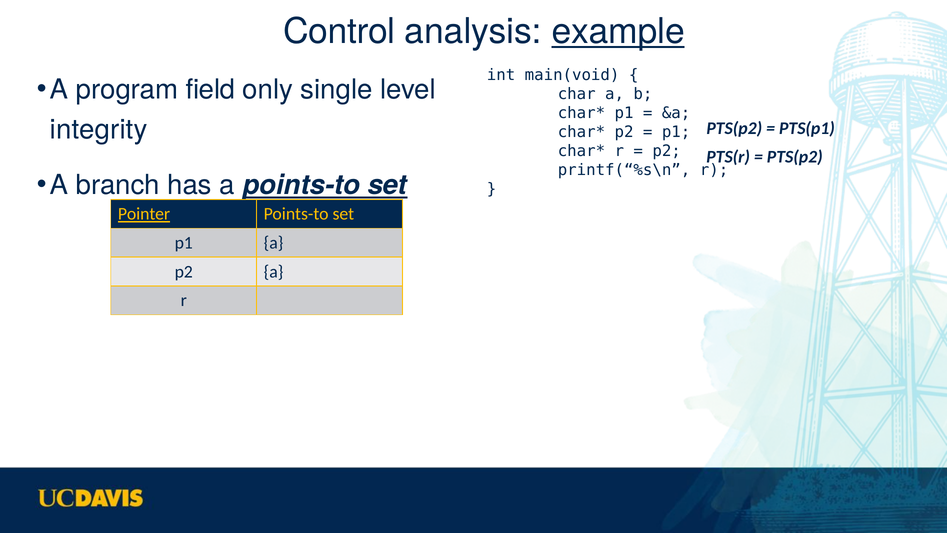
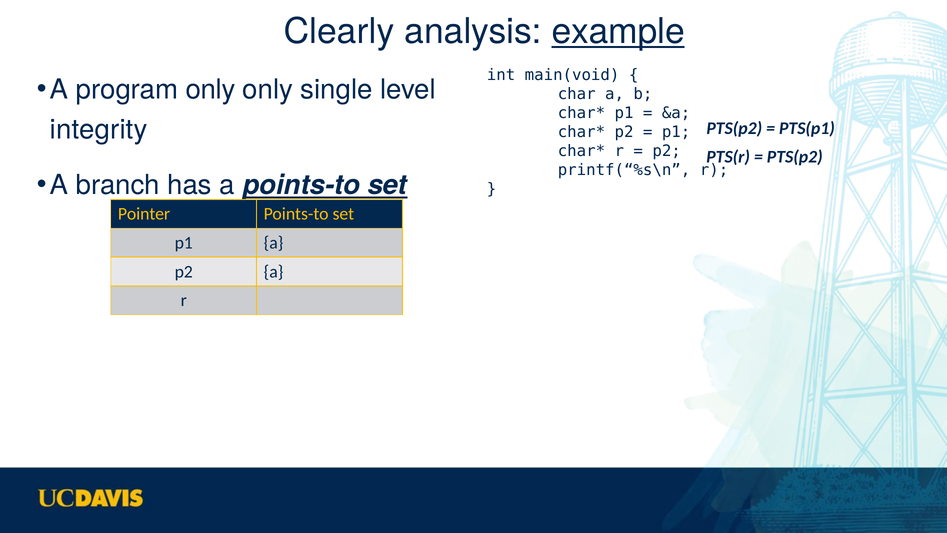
Control: Control -> Clearly (339, 32)
program field: field -> only (210, 90)
Pointer underline: present -> none (144, 214)
